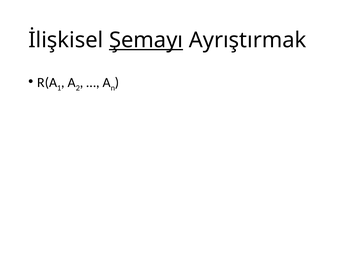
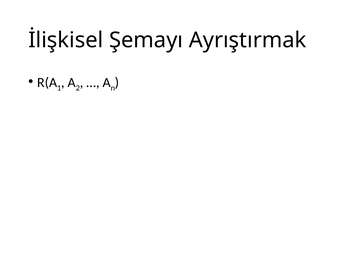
Şemayı underline: present -> none (146, 40)
